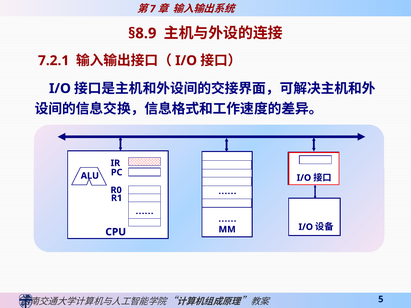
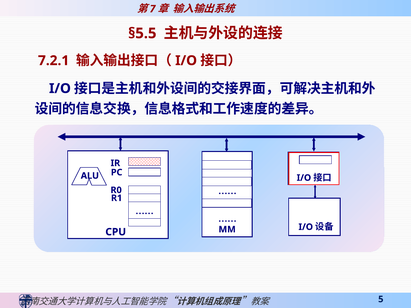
§8.9: §8.9 -> §5.5 (142, 33)
